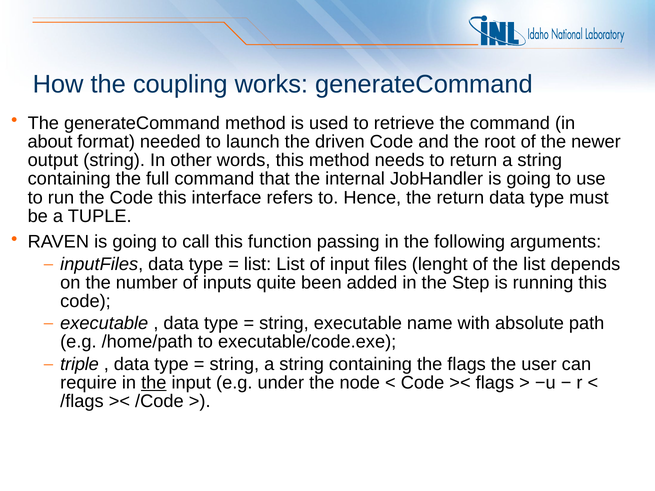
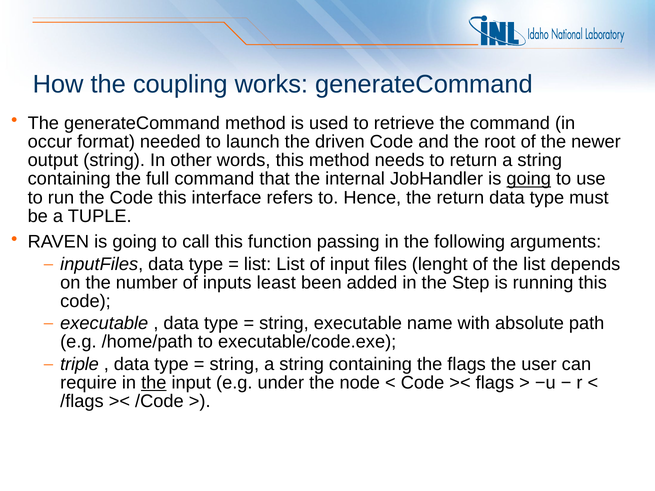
about: about -> occur (50, 142)
going underline: none -> present (529, 179)
quite: quite -> least (276, 283)
